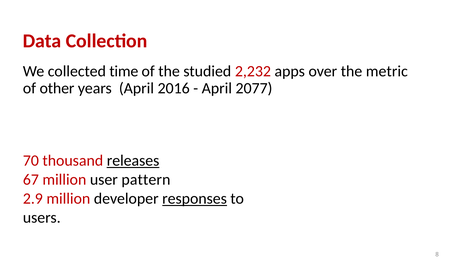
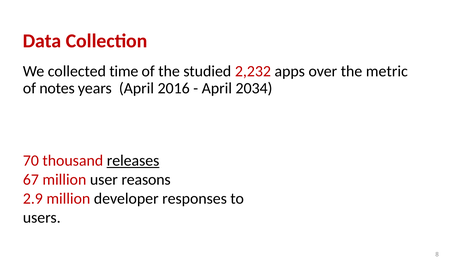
other: other -> notes (57, 88)
2077: 2077 -> 2034 (254, 88)
pattern: pattern -> reasons (146, 180)
responses underline: present -> none (195, 199)
